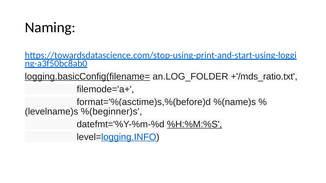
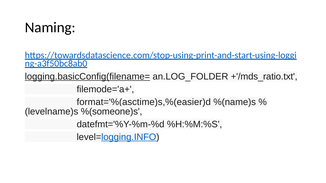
format='%(asctime)s,%(before)d: format='%(asctime)s,%(before)d -> format='%(asctime)s,%(easier)d (144, 102)
%(beginner)s: %(beginner)s -> %(someone)s (112, 112)
%H:%M:%S underline: present -> none (195, 124)
